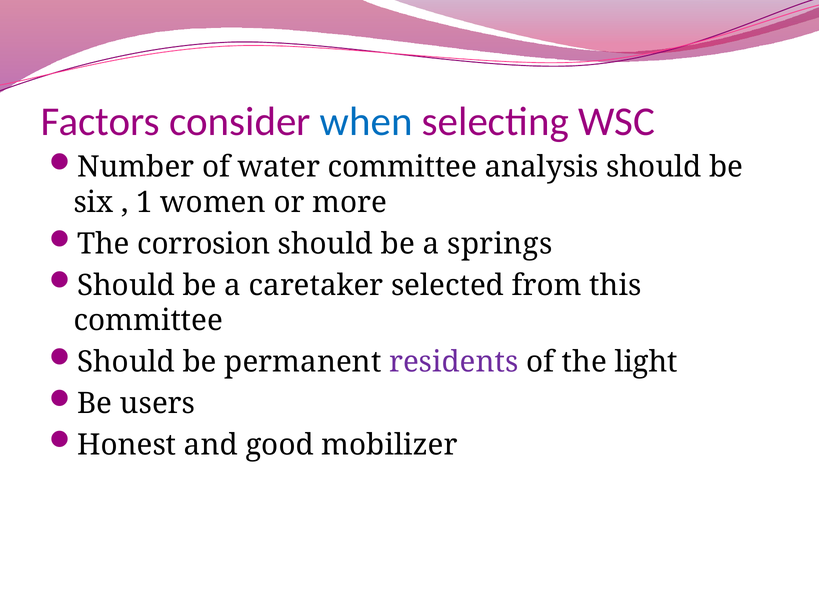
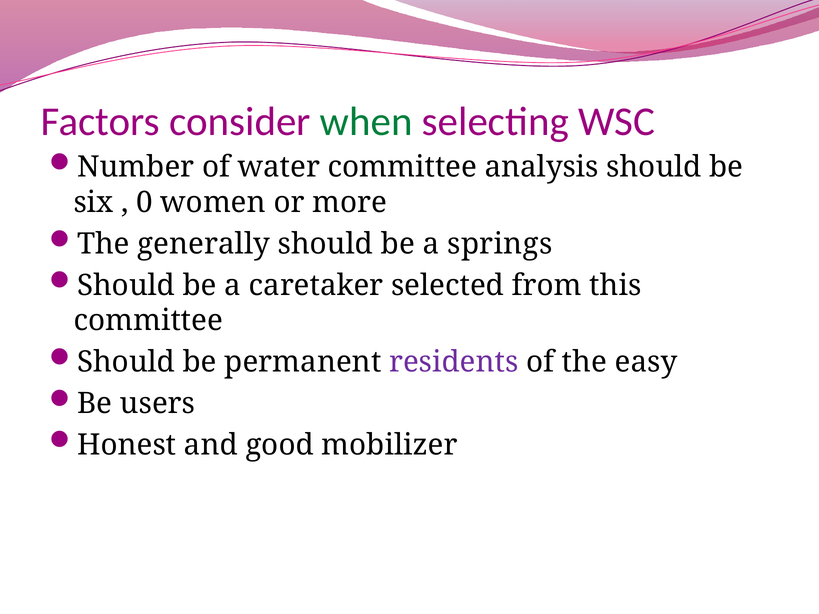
when colour: blue -> green (366, 122)
1: 1 -> 0 (144, 203)
corrosion: corrosion -> generally (204, 244)
light: light -> easy (646, 362)
